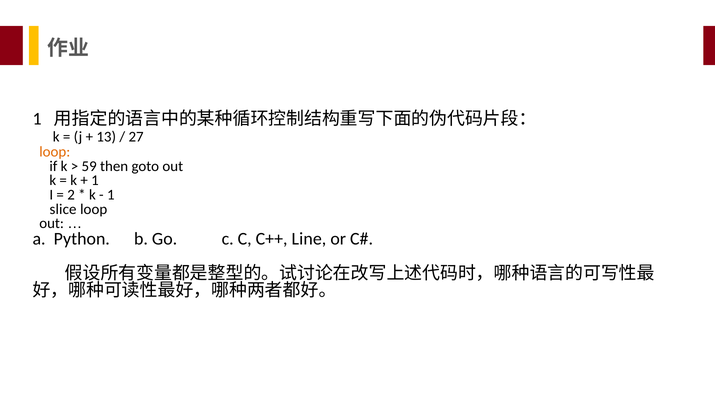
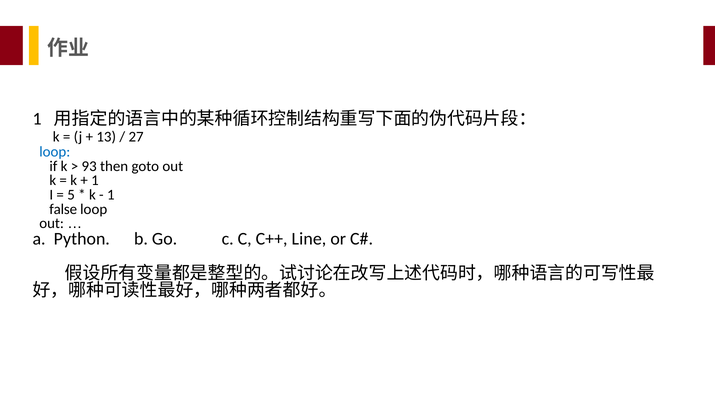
loop colour: orange -> blue (55, 152)
59: 59 -> 93 (89, 166)
2: 2 -> 5 (71, 195)
slice: slice -> false (63, 209)
